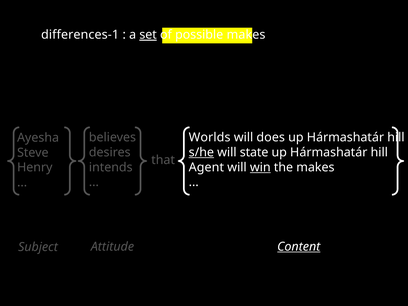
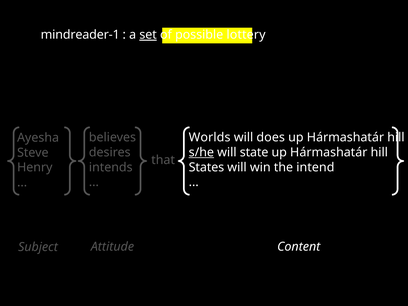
differences-1: differences-1 -> mindreader-1 (80, 35)
possible makes: makes -> lottery (246, 35)
Agent: Agent -> States (206, 167)
win underline: present -> none (260, 167)
the makes: makes -> intend (315, 167)
Content underline: present -> none (299, 247)
